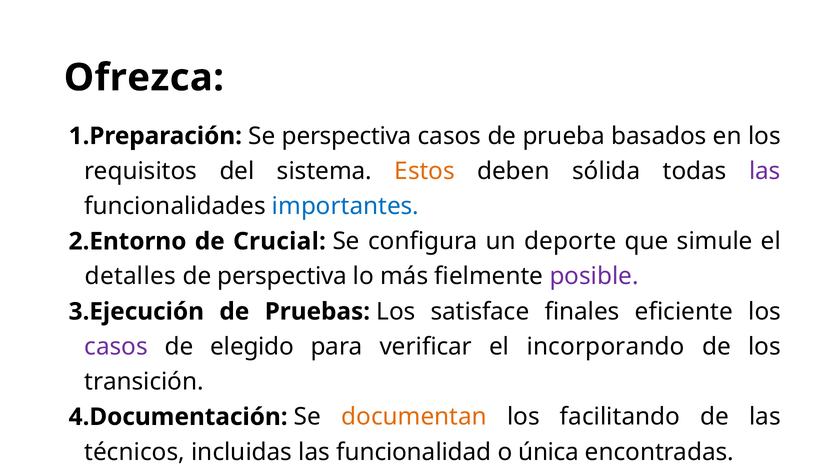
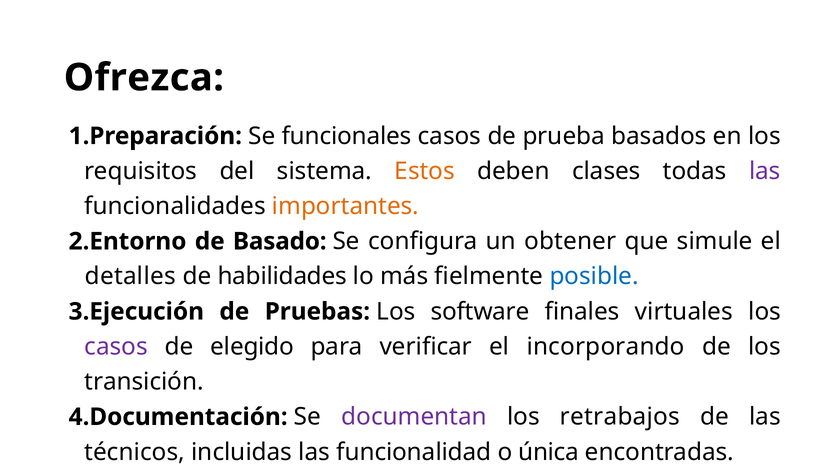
Se perspectiva: perspectiva -> funcionales (347, 136)
sólida: sólida -> clases (606, 171)
importantes colour: blue -> orange (345, 206)
Crucial: Crucial -> Basado (280, 241)
deporte: deporte -> obtener (570, 241)
de perspectiva: perspectiva -> habilidades (282, 277)
posible colour: purple -> blue (594, 277)
Los satisface: satisface -> software (480, 312)
eficiente: eficiente -> virtuales (684, 312)
documentan colour: orange -> purple (414, 417)
facilitando: facilitando -> retrabajos (620, 417)
